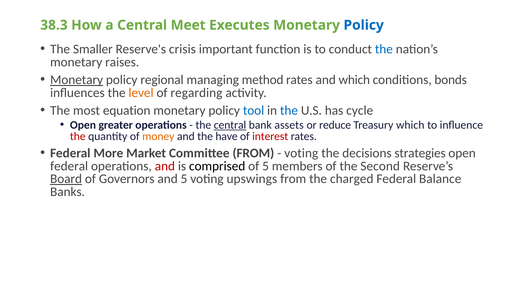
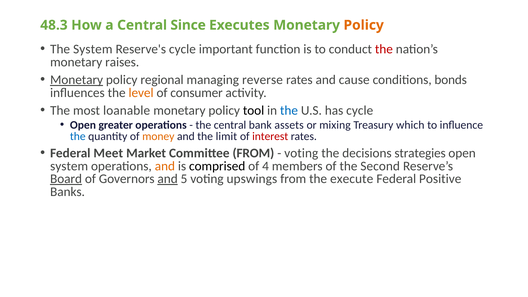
38.3: 38.3 -> 48.3 (54, 25)
Meet: Meet -> Since (188, 25)
Policy colour: blue -> orange (364, 25)
The Smaller: Smaller -> System (93, 49)
Reserve's crisis: crisis -> cycle (182, 49)
the colour: blue -> red (384, 49)
method: method -> reverse (262, 80)
and which: which -> cause (354, 80)
regarding: regarding -> consumer (197, 93)
equation: equation -> loanable (127, 110)
tool colour: blue -> black (254, 110)
central underline: present -> none (230, 125)
reduce: reduce -> mixing (335, 125)
the colour: red -> blue (78, 136)
have: have -> limit (226, 136)
More: More -> Meet (108, 153)
federal: federal -> system (69, 166)
and colour: red -> orange (165, 166)
of 5: 5 -> 4 (266, 166)
and underline: none -> present (168, 179)
charged: charged -> execute (352, 179)
Balance: Balance -> Positive (440, 179)
